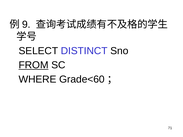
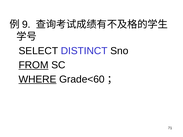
WHERE underline: none -> present (37, 79)
